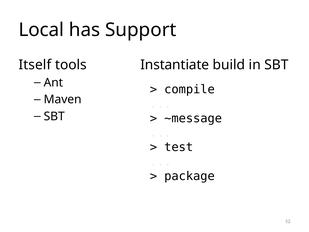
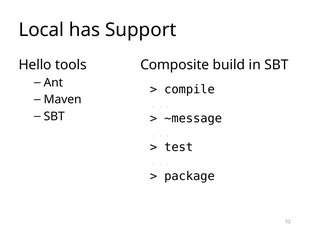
Itself: Itself -> Hello (35, 65)
Instantiate: Instantiate -> Composite (175, 65)
